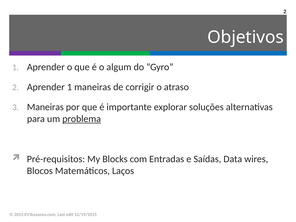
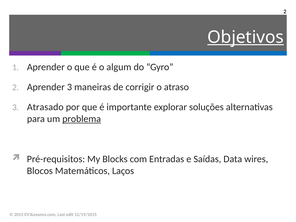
Objetivos underline: none -> present (246, 37)
Aprender 1: 1 -> 3 (69, 87)
Maneiras: Maneiras -> Atrasado (45, 107)
